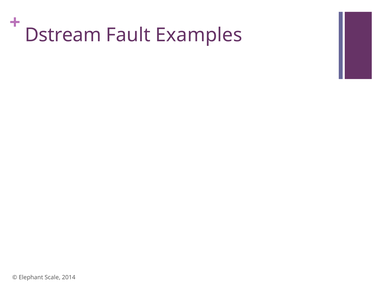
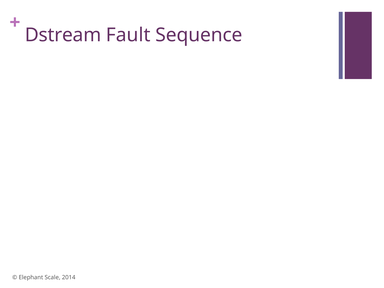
Examples: Examples -> Sequence (199, 35)
